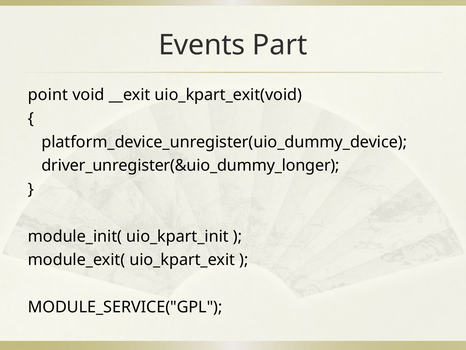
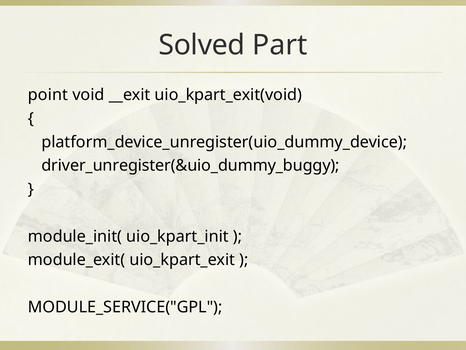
Events: Events -> Solved (202, 45)
driver_unregister(&uio_dummy_longer: driver_unregister(&uio_dummy_longer -> driver_unregister(&uio_dummy_buggy (191, 165)
